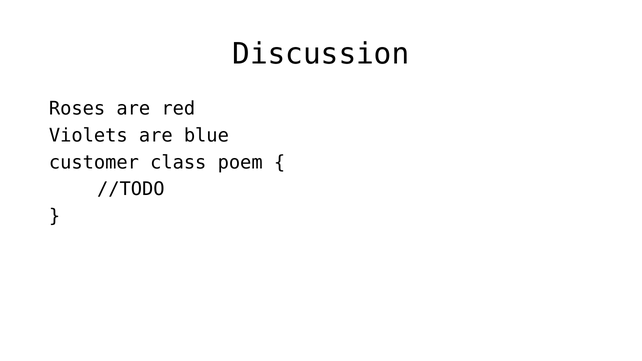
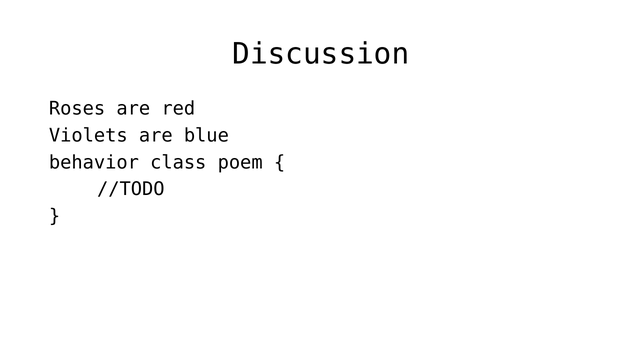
customer: customer -> behavior (94, 162)
